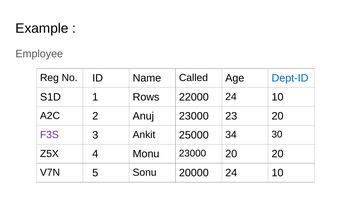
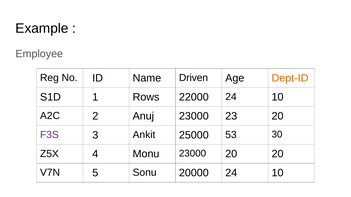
Called: Called -> Driven (194, 78)
Dept-ID colour: blue -> orange (290, 78)
34: 34 -> 53 (231, 135)
